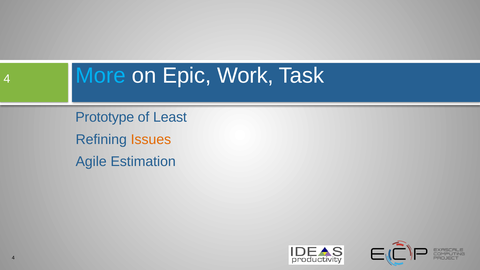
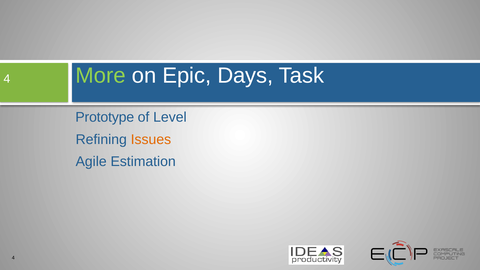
More colour: light blue -> light green (101, 76)
Work: Work -> Days (245, 76)
Least: Least -> Level (170, 117)
